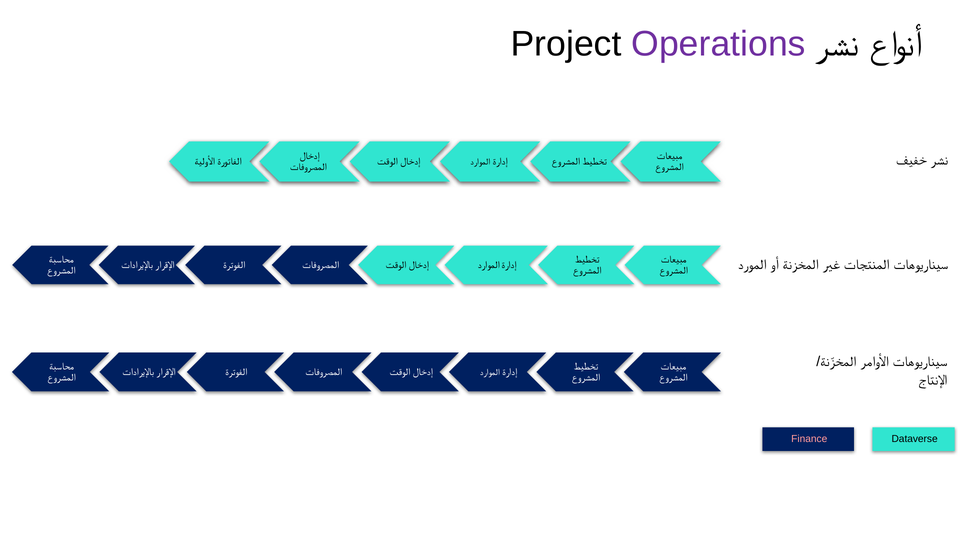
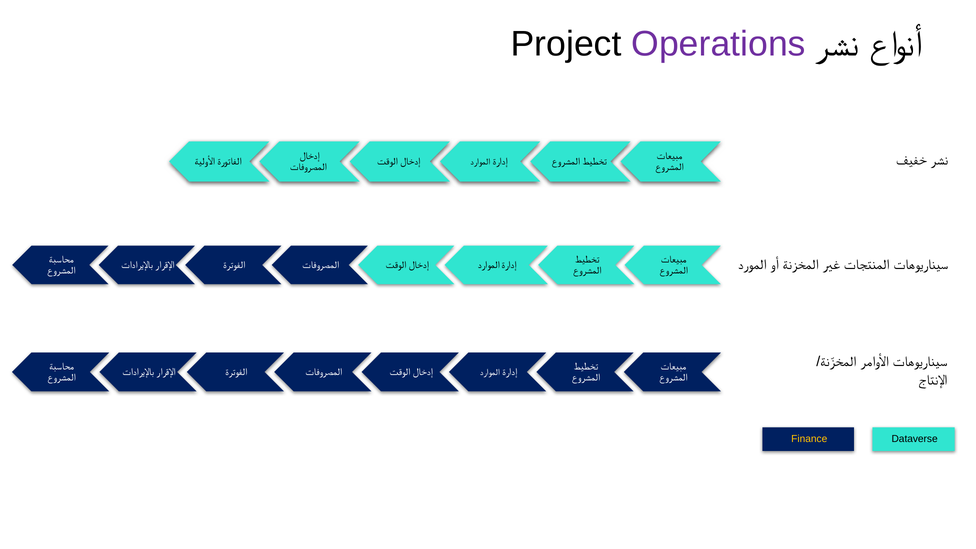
Finance colour: pink -> yellow (809, 439)
